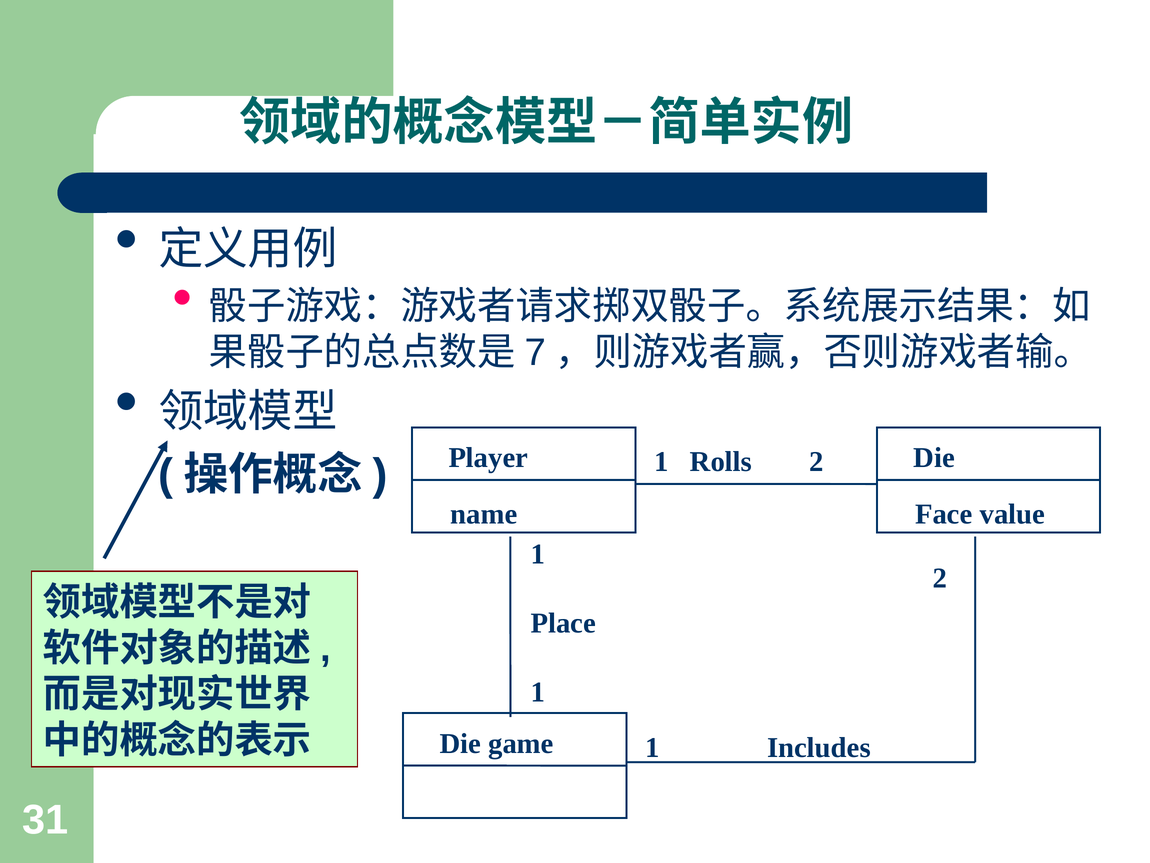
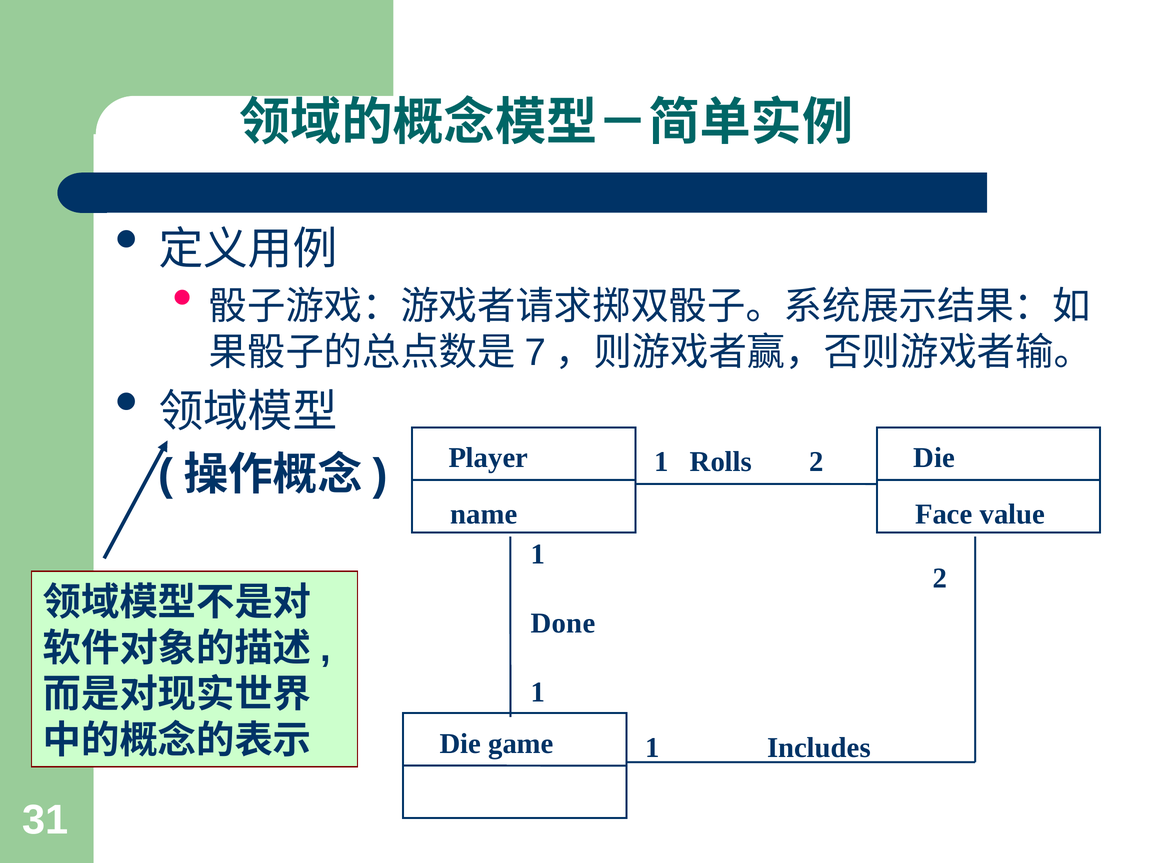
Place: Place -> Done (563, 623)
